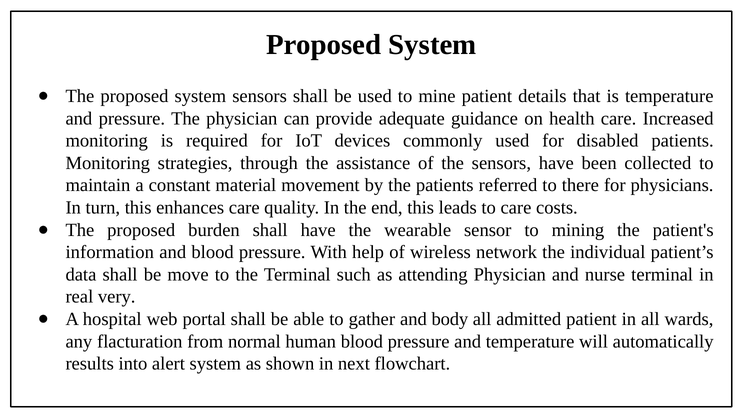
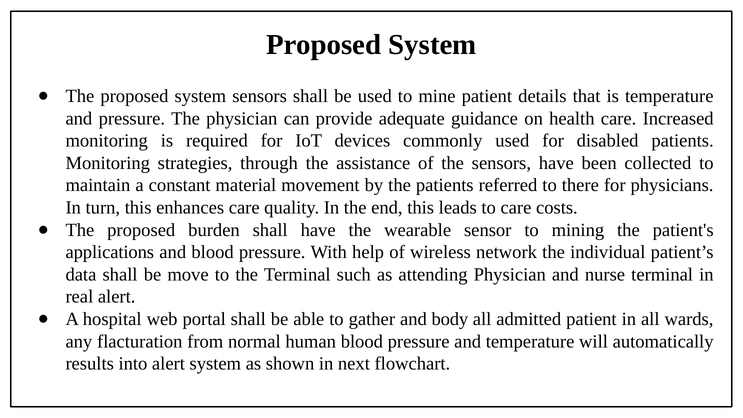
information: information -> applications (110, 252)
real very: very -> alert (117, 297)
